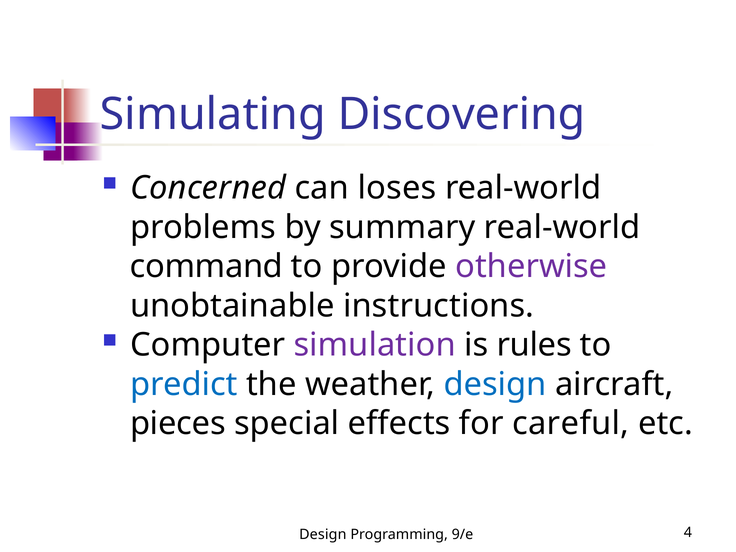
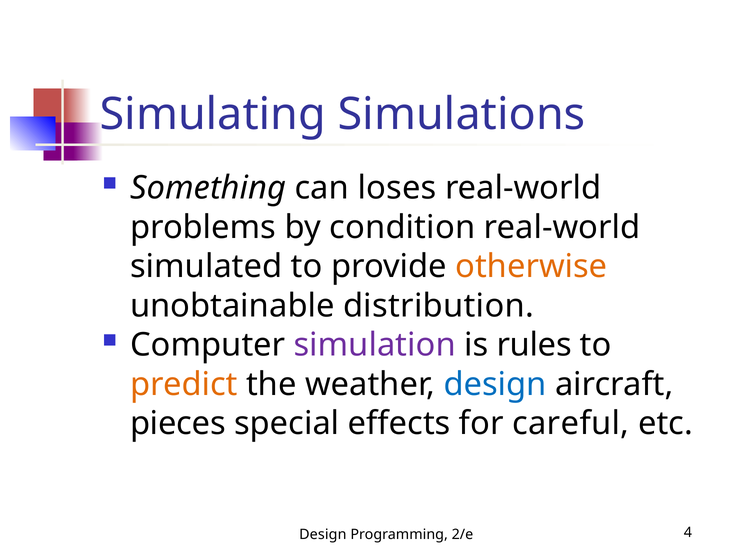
Discovering: Discovering -> Simulations (462, 114)
Concerned: Concerned -> Something (208, 188)
summary: summary -> condition (402, 227)
command: command -> simulated (206, 266)
otherwise colour: purple -> orange (531, 266)
instructions: instructions -> distribution (439, 306)
predict colour: blue -> orange (184, 384)
9/e: 9/e -> 2/e (462, 535)
